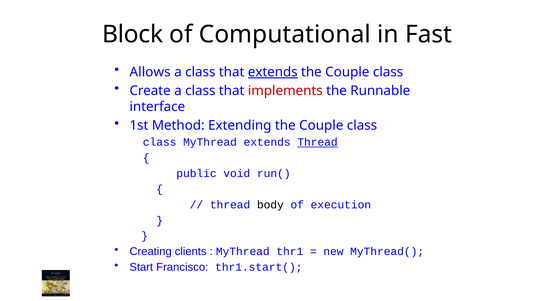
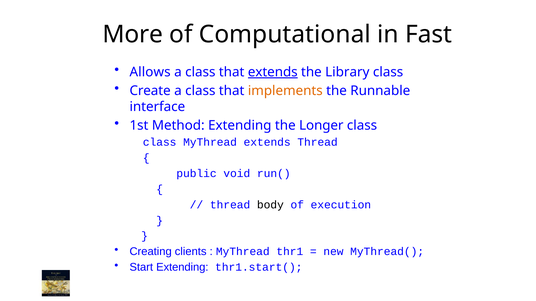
Block: Block -> More (133, 34)
Couple: Couple -> Library (347, 72)
implements colour: red -> orange (285, 91)
Extending the Couple: Couple -> Longer (321, 126)
Thread underline: present -> none (317, 143)
Start Francisco: Francisco -> Extending (182, 268)
